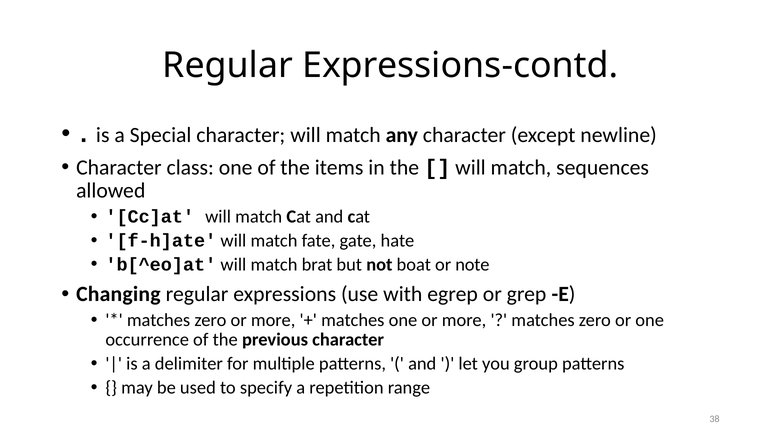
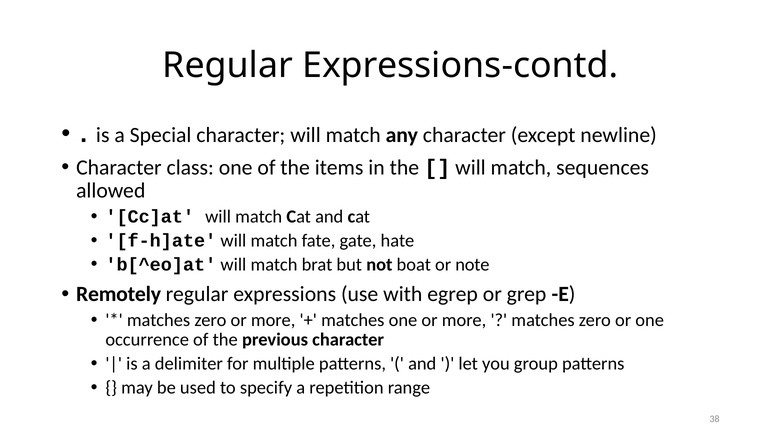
Changing: Changing -> Remotely (119, 294)
